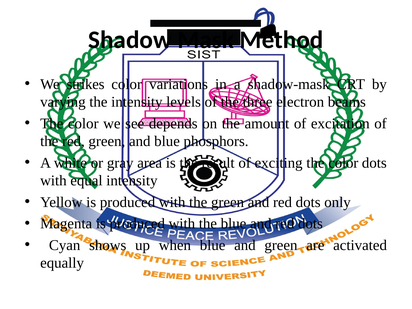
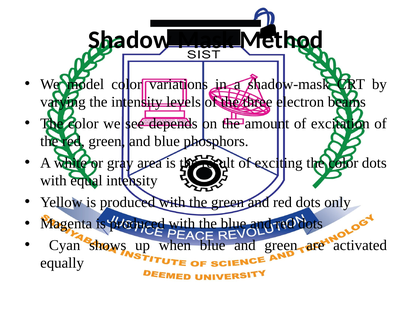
strikes: strikes -> model (85, 84)
